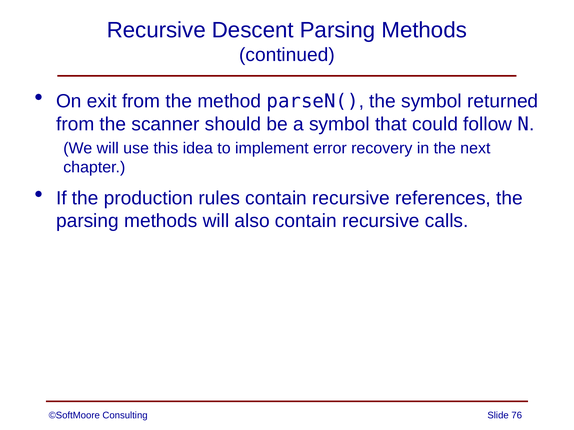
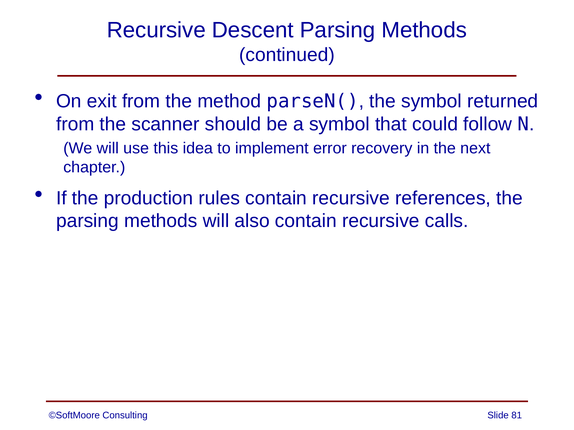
76: 76 -> 81 (517, 416)
